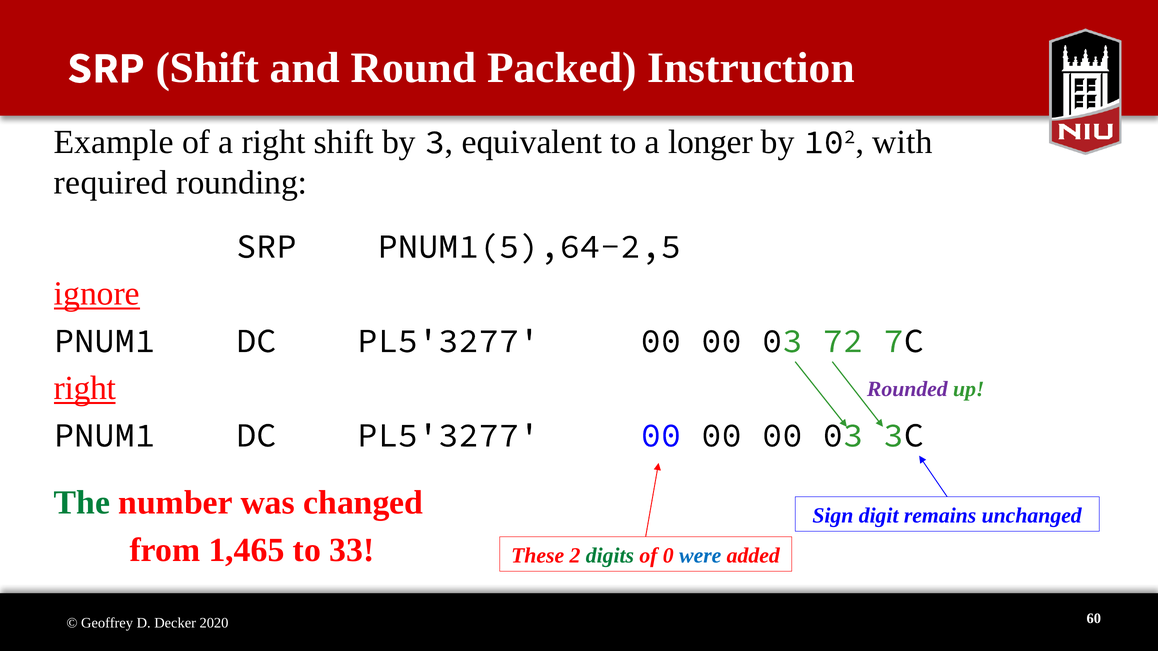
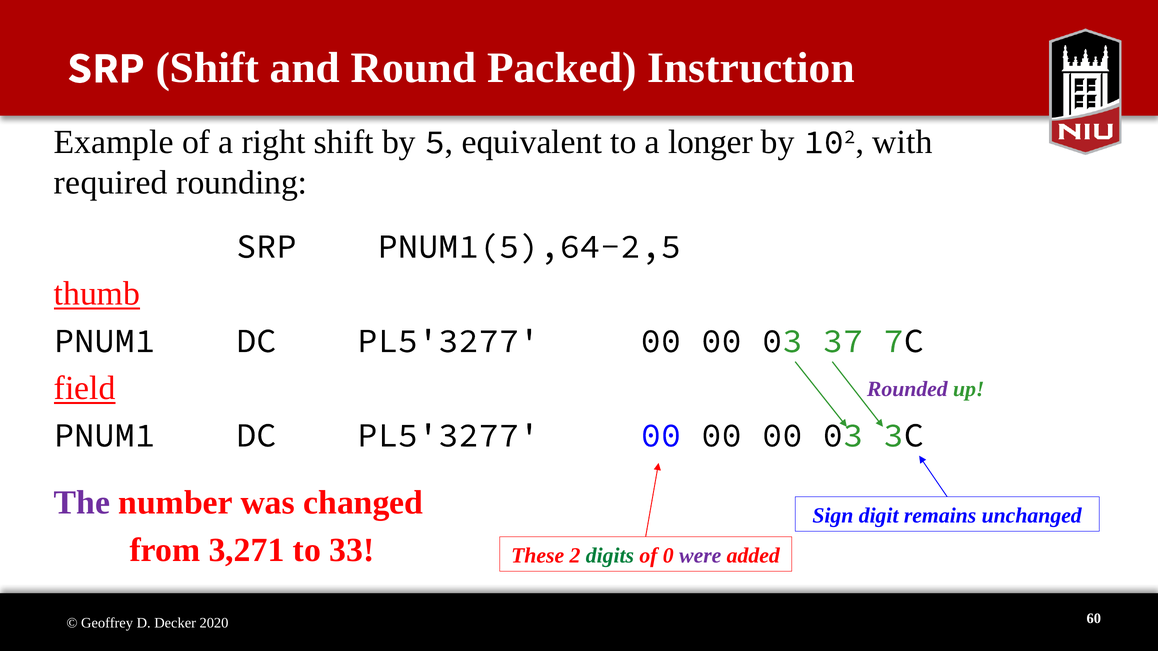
3: 3 -> 5 (435, 142)
ignore: ignore -> thumb (97, 294)
72: 72 -> 37 (843, 341)
right: right -> field (85, 388)
The colour: green -> purple (82, 503)
1,465: 1,465 -> 3,271 (247, 550)
were colour: blue -> purple (700, 556)
